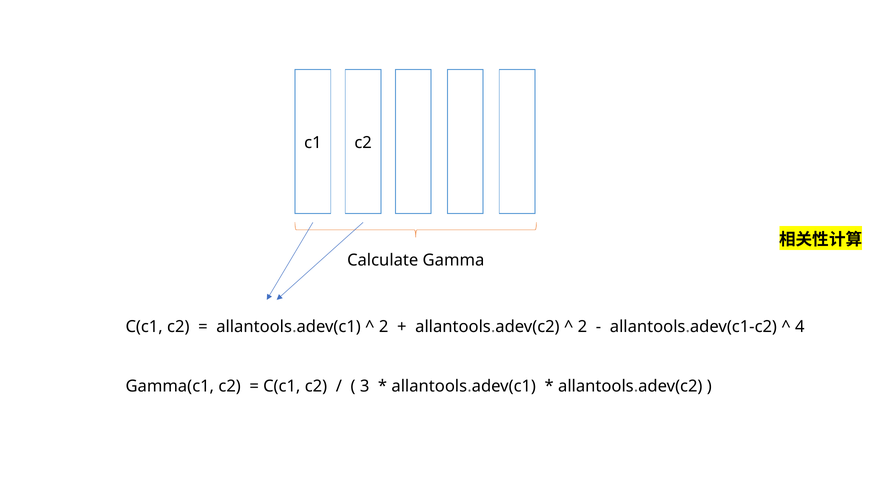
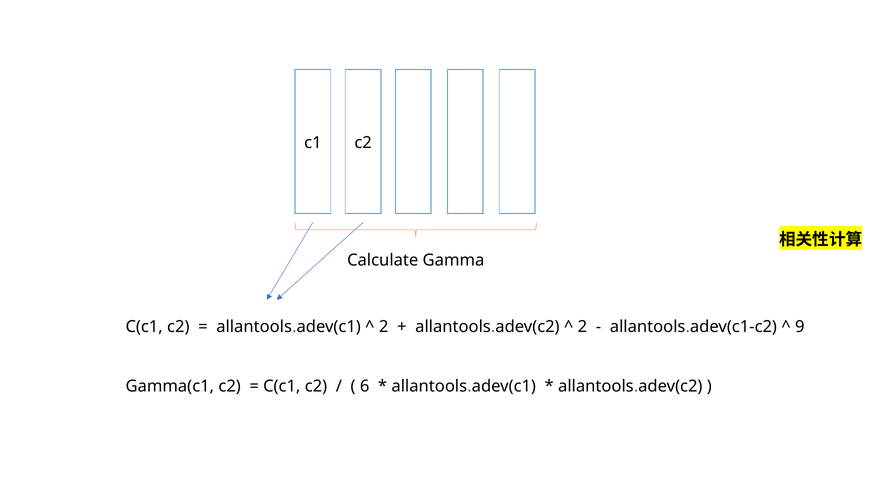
4: 4 -> 9 (800, 327)
3: 3 -> 6 (365, 386)
